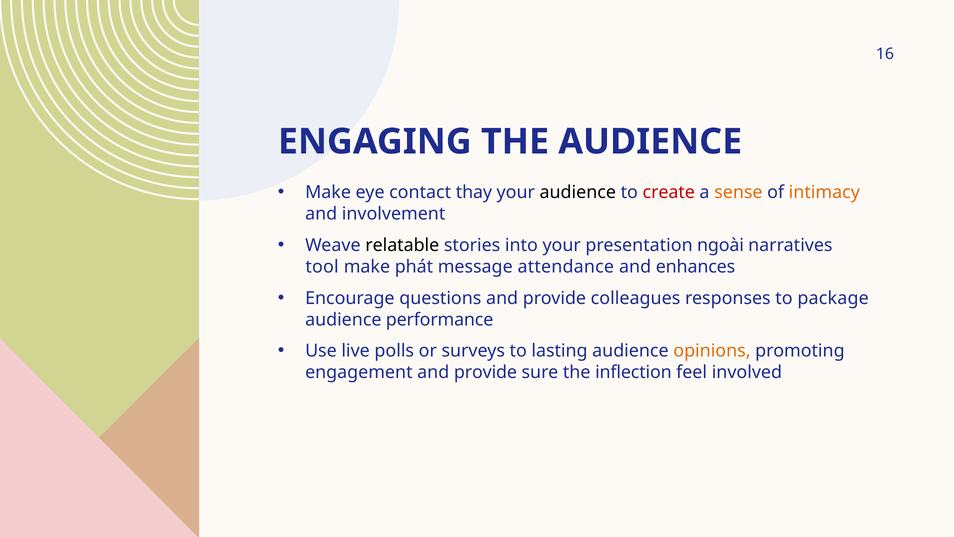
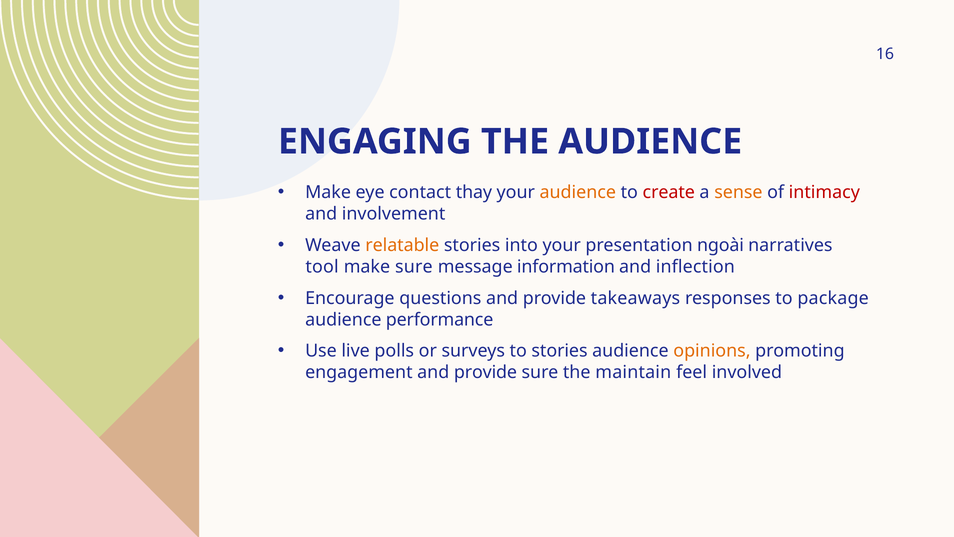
audience colour: black -> orange (578, 192)
intimacy colour: orange -> red (824, 192)
relatable colour: black -> orange (402, 245)
make phát: phát -> sure (414, 267)
attendance: attendance -> information (566, 267)
enhances: enhances -> inflection (695, 267)
colleagues: colleagues -> takeaways (635, 298)
to lasting: lasting -> stories (560, 351)
inflection: inflection -> maintain (633, 372)
